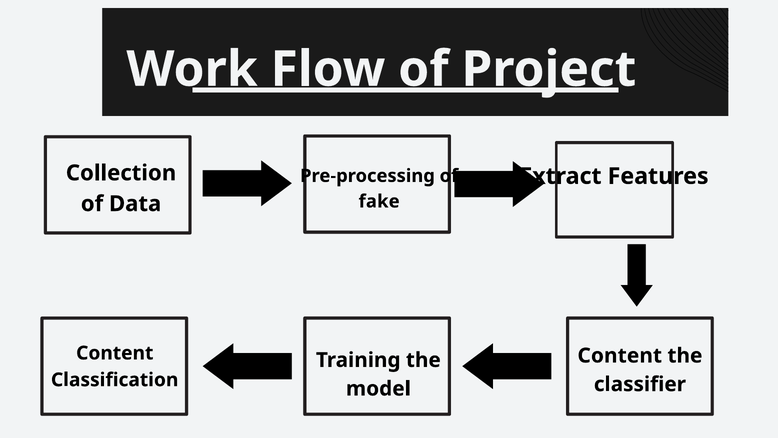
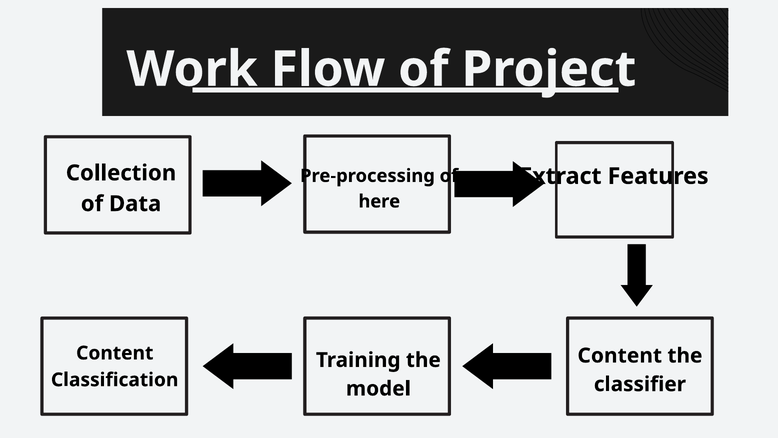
fake: fake -> here (379, 201)
